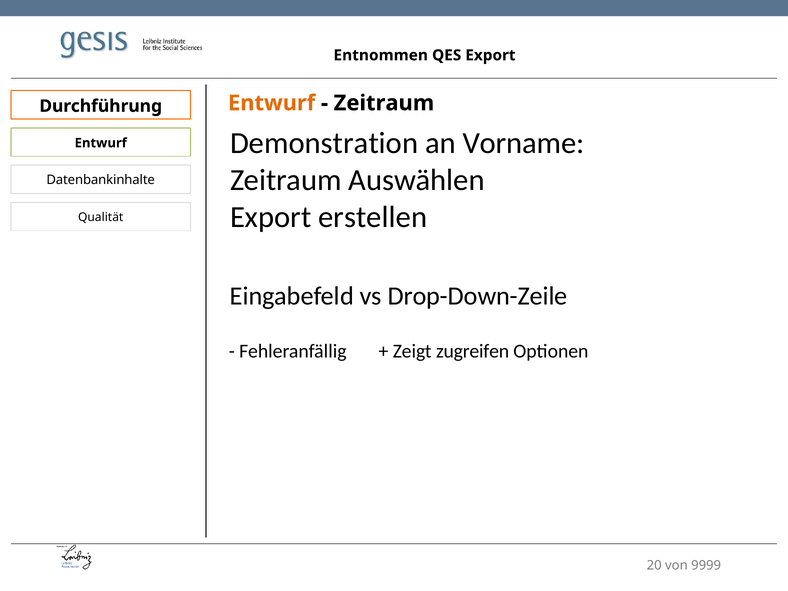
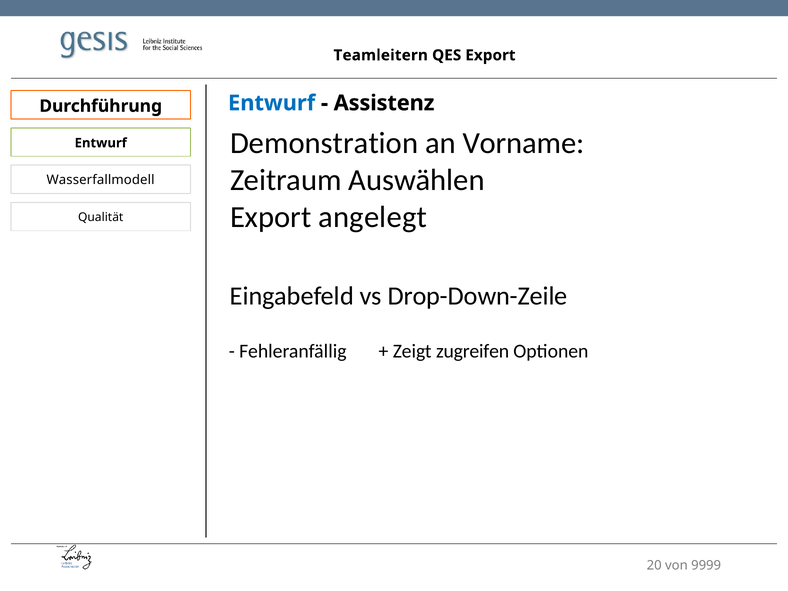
Entnommen: Entnommen -> Teamleitern (381, 55)
Entwurf colour: orange -> blue (272, 103)
Zeitraum: Zeitraum -> Assistenz (384, 103)
Datenbankinhalte: Datenbankinhalte -> Wasserfallmodell (101, 180)
erstellen: erstellen -> angelegt (373, 217)
